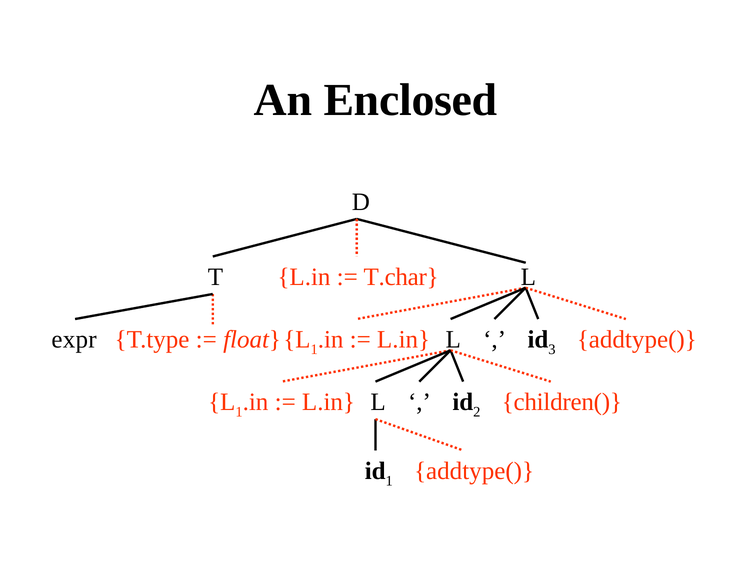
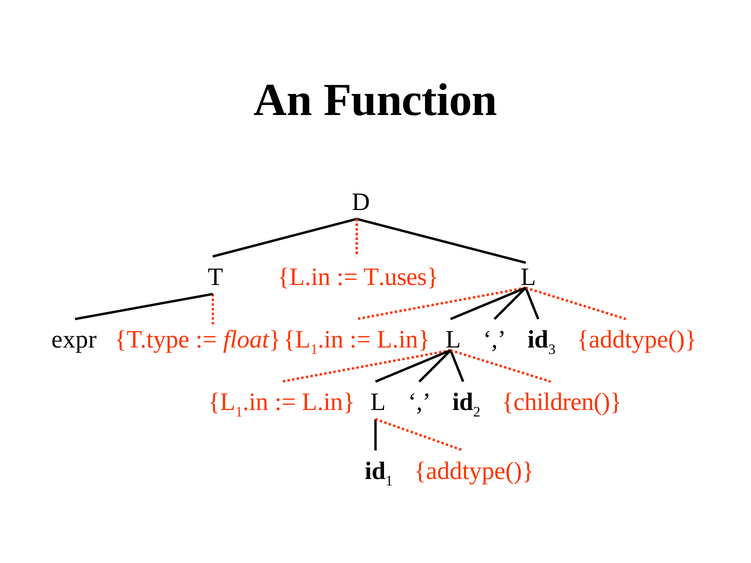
Enclosed: Enclosed -> Function (410, 100)
T.char: T.char -> T.uses (401, 277)
